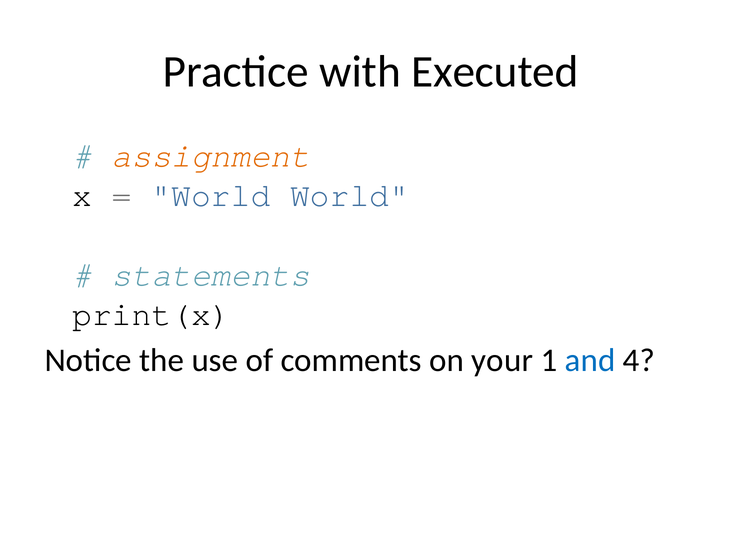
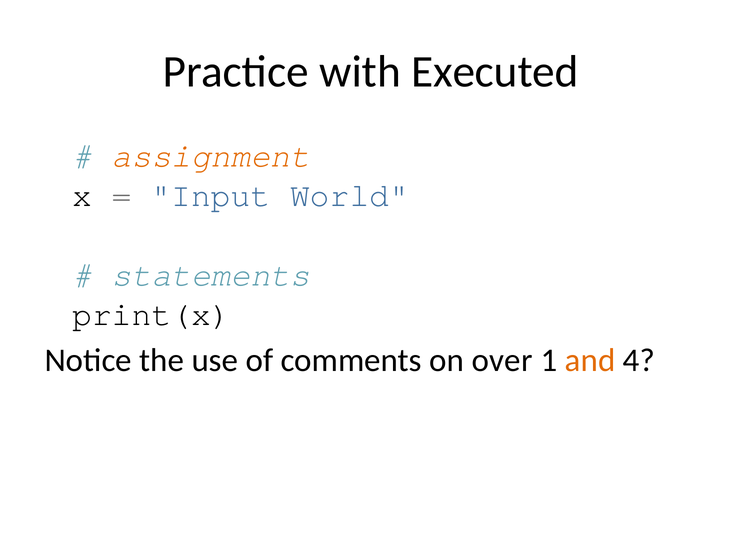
World: World -> Input (211, 195)
your: your -> over (502, 360)
and colour: blue -> orange (590, 360)
